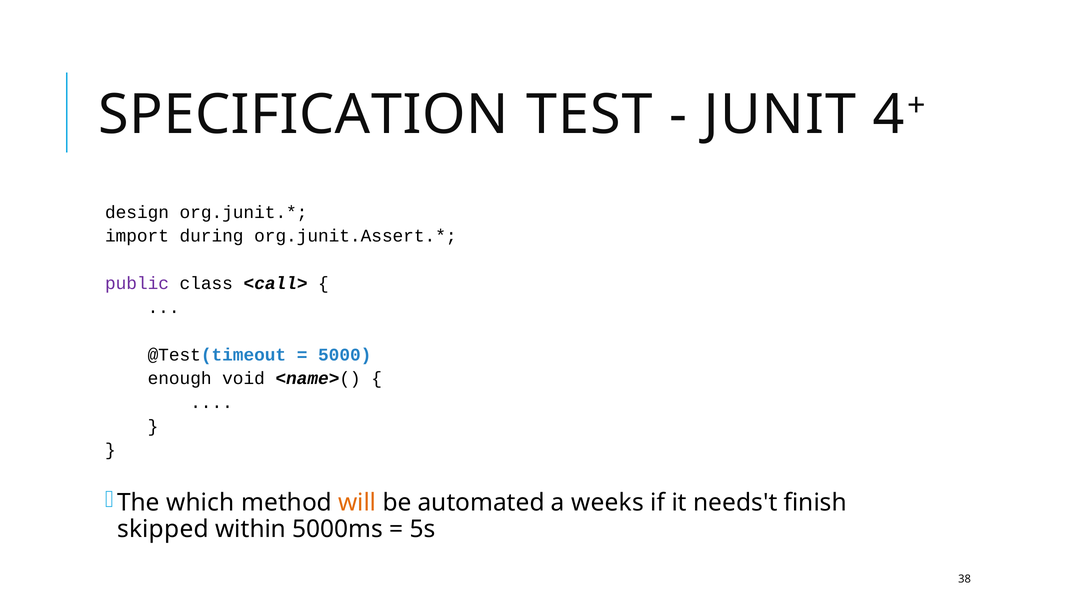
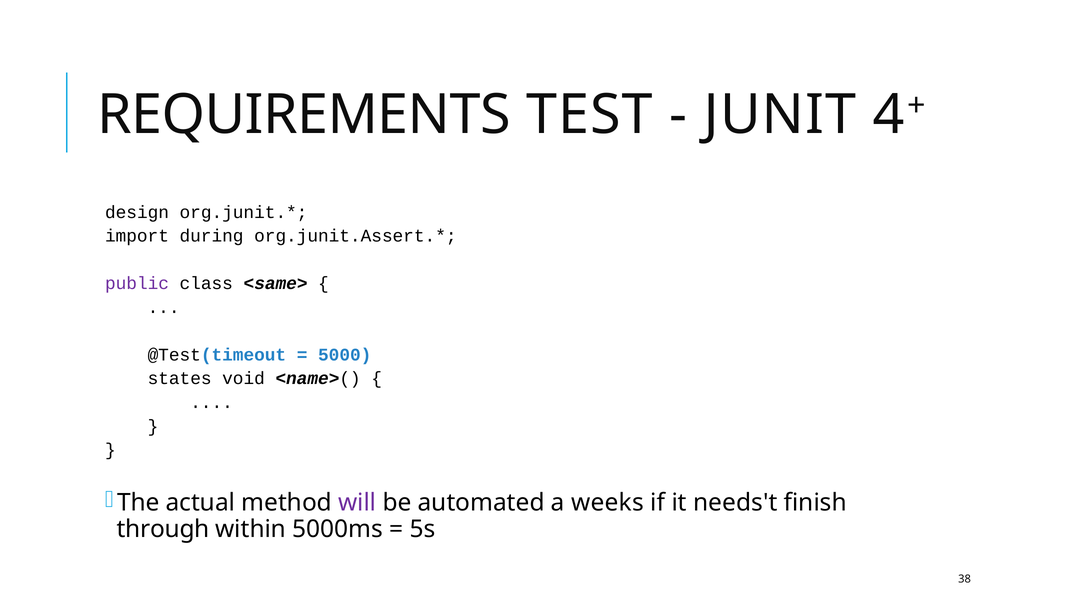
SPECIFICATION: SPECIFICATION -> REQUIREMENTS (304, 115)
<call>: <call> -> <same> (276, 284)
enough: enough -> states (180, 379)
which: which -> actual (200, 503)
will colour: orange -> purple (357, 503)
skipped: skipped -> through (163, 529)
